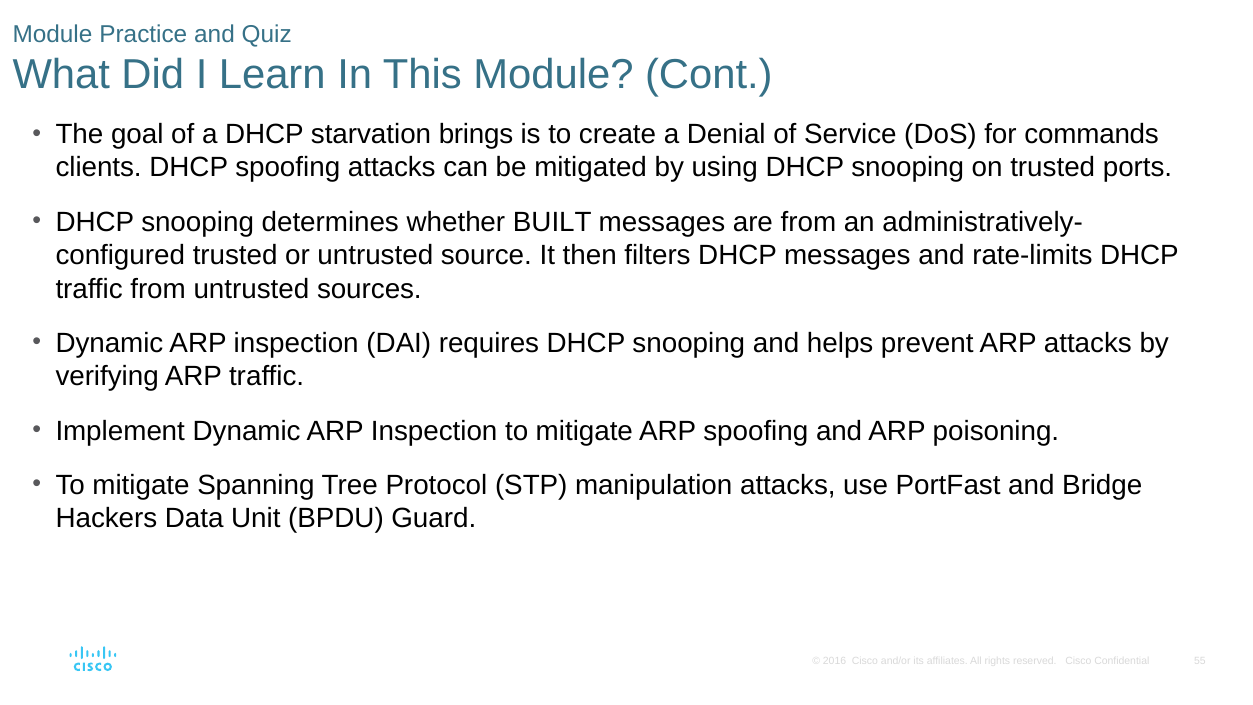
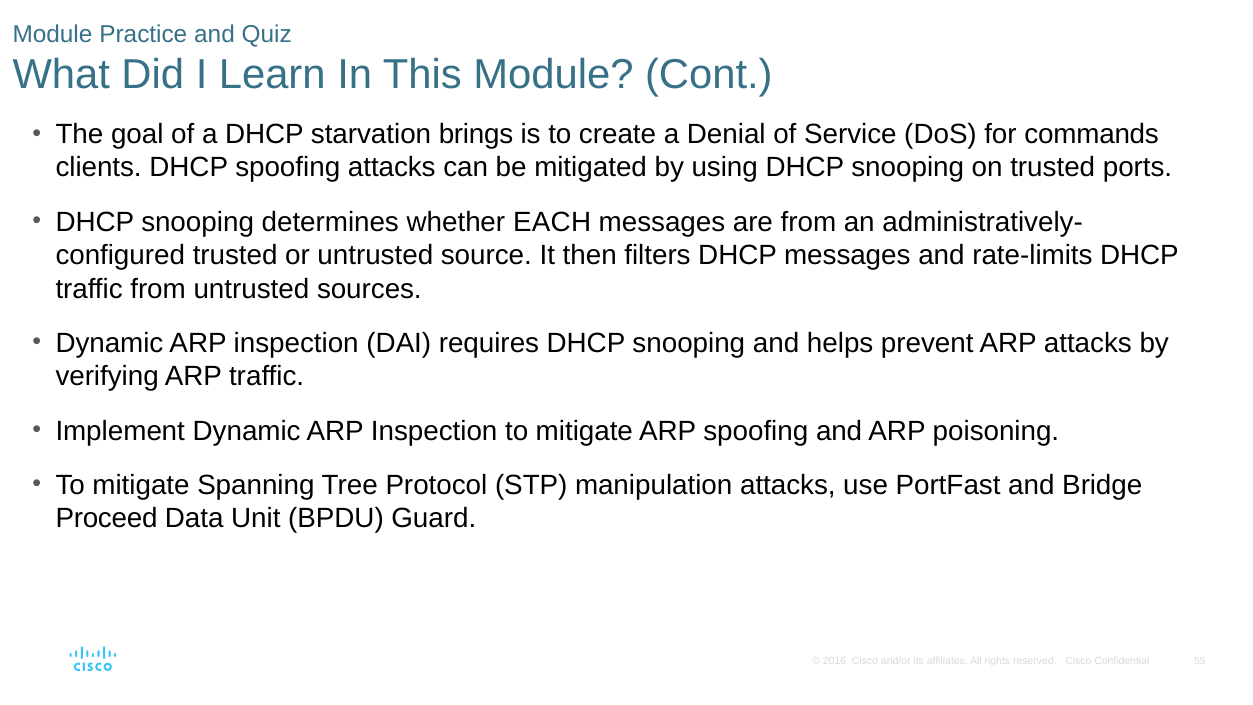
BUILT: BUILT -> EACH (552, 222)
Hackers: Hackers -> Proceed (107, 519)
